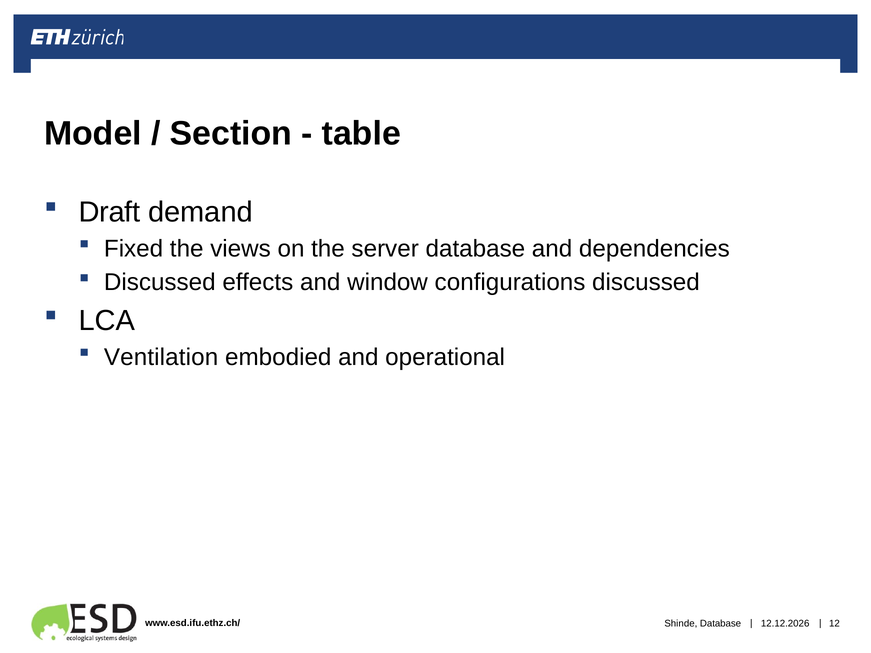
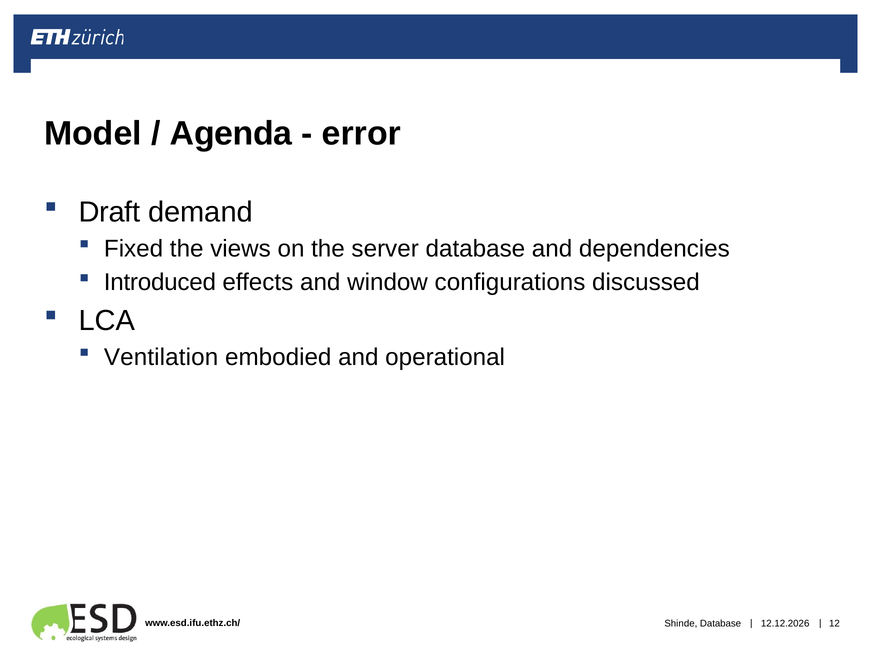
Section: Section -> Agenda (231, 134)
table: table -> error (361, 134)
Discussed: Discussed -> Introduced (160, 283)
